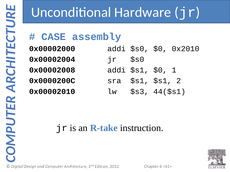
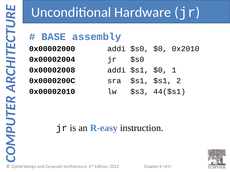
CASE: CASE -> BASE (54, 37)
R-take: R-take -> R-easy (104, 128)
